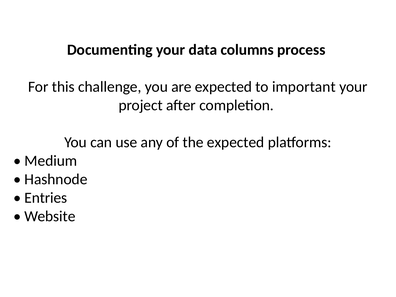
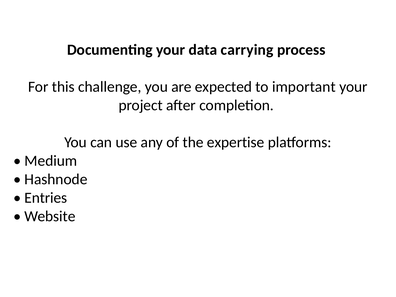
columns: columns -> carrying (247, 50)
the expected: expected -> expertise (236, 142)
